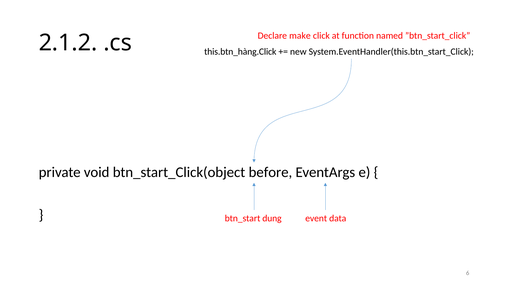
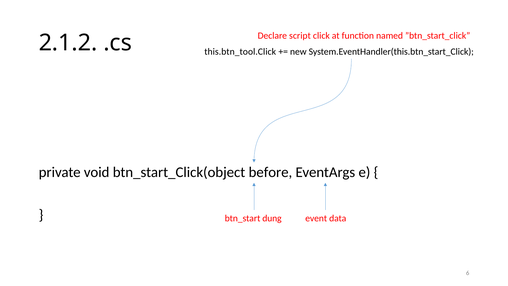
make: make -> script (300, 36)
this.btn_hàng.Click: this.btn_hàng.Click -> this.btn_tool.Click (240, 52)
